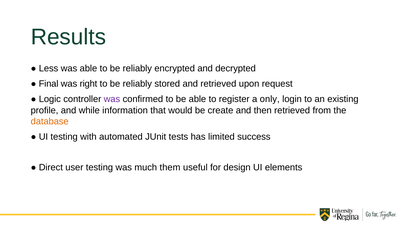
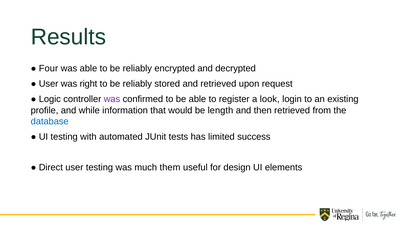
Less: Less -> Four (49, 69)
Final: Final -> User (49, 84)
only: only -> look (270, 99)
create: create -> length (220, 110)
database colour: orange -> blue (50, 121)
